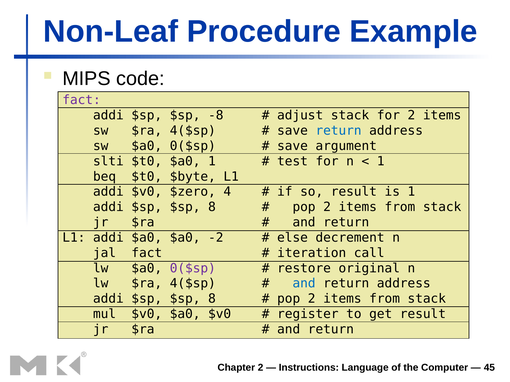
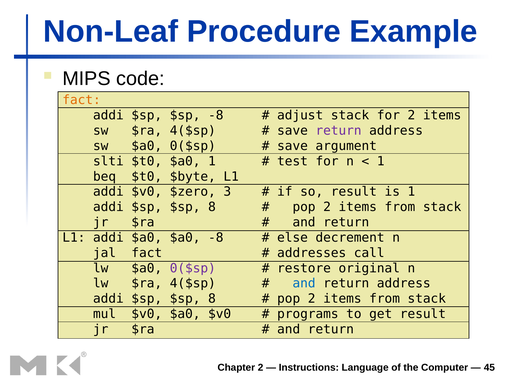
fact colour: purple -> orange (82, 100)
return colour: blue -> purple (339, 131)
4: 4 -> 3 (227, 192)
$a0 -2: -2 -> -8 (216, 238)
iteration: iteration -> addresses (312, 253)
register: register -> programs (308, 314)
